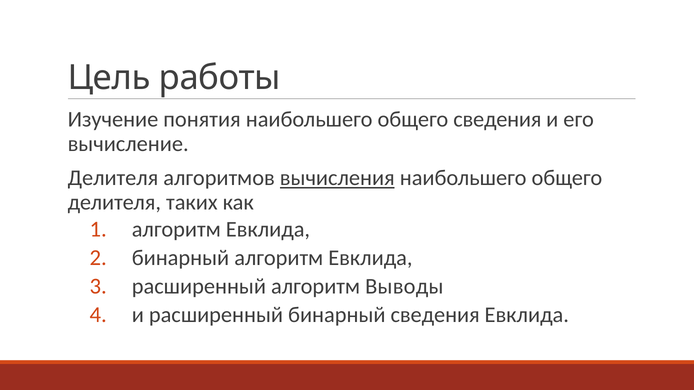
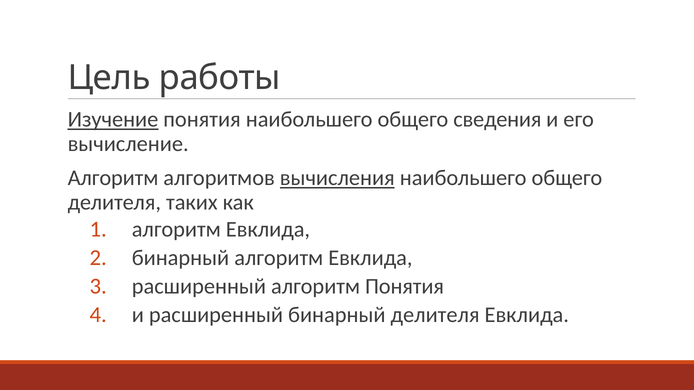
Изучение underline: none -> present (113, 120)
Делителя: Делителя -> Алгоритм (113, 178)
алгоритм Выводы: Выводы -> Понятия (405, 287)
бинарный сведения: сведения -> делителя (435, 315)
